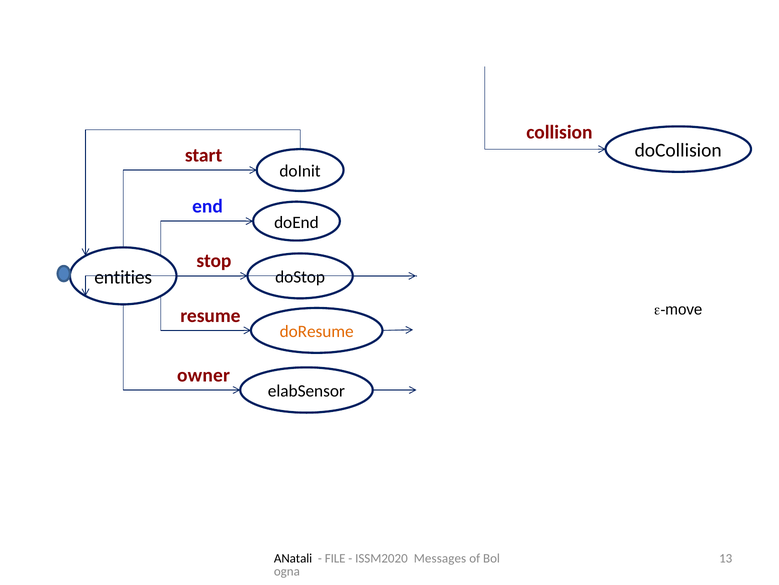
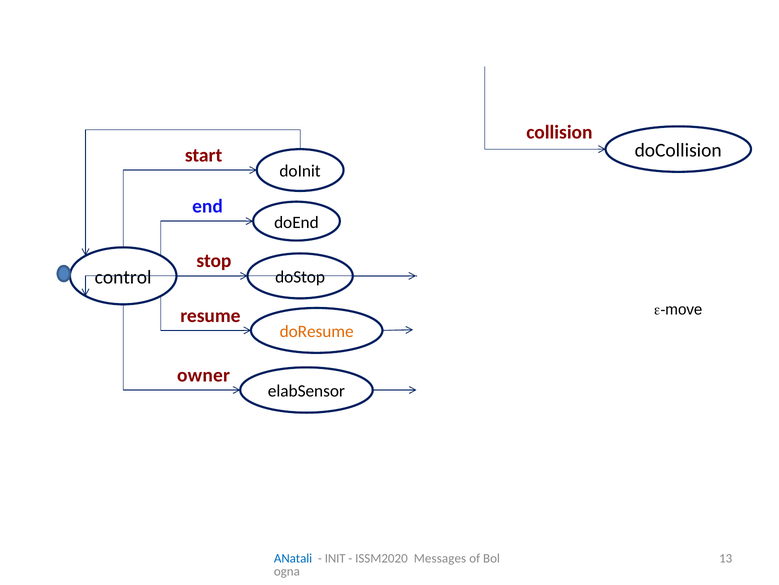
entities: entities -> control (123, 277)
ANatali colour: black -> blue (293, 558)
FILE: FILE -> INIT (335, 558)
